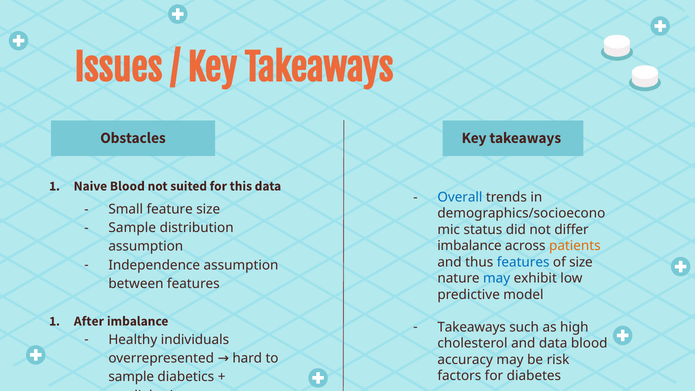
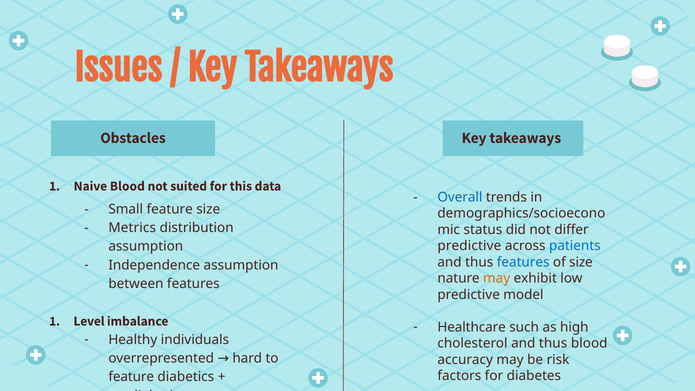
Sample: Sample -> Metrics (132, 228)
imbalance: imbalance -> predictive (469, 246)
patients colour: orange -> blue (575, 246)
may colour: blue -> orange (497, 278)
After: After -> Level (89, 321)
Takeaways: Takeaways -> Healthcare (472, 327)
cholesterol and data: data -> thus (553, 343)
sample: sample -> feature (131, 377)
